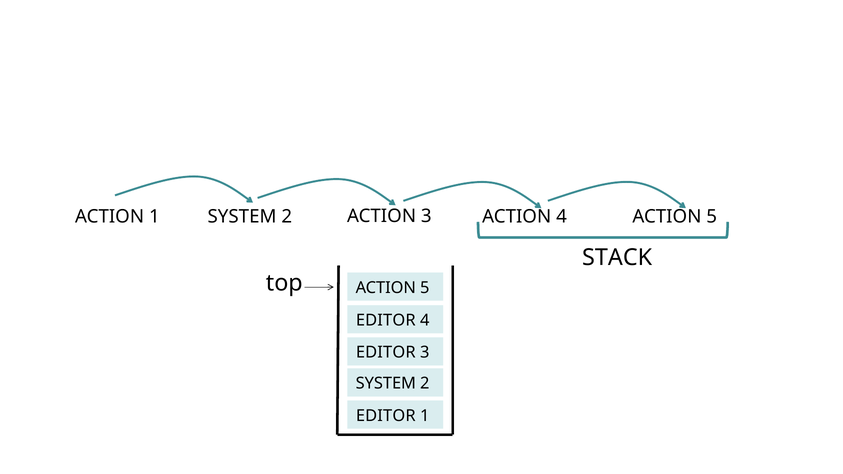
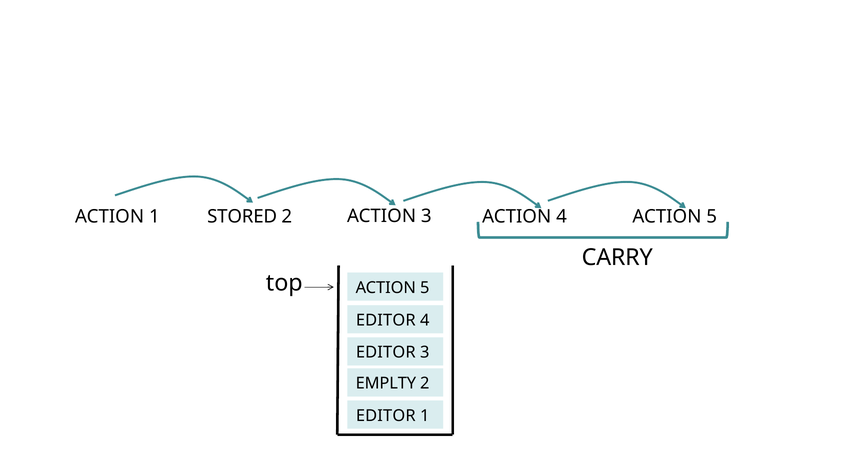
SYSTEM: SYSTEM -> STORED (242, 217)
STACK: STACK -> CARRY (617, 258)
SYSTEM: SYSTEM -> EMPLTY (386, 384)
